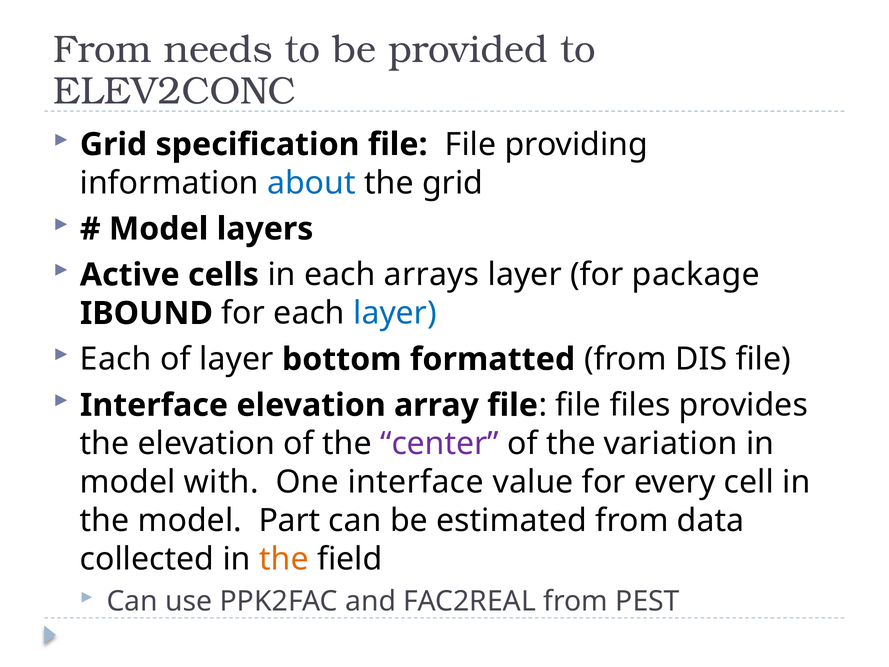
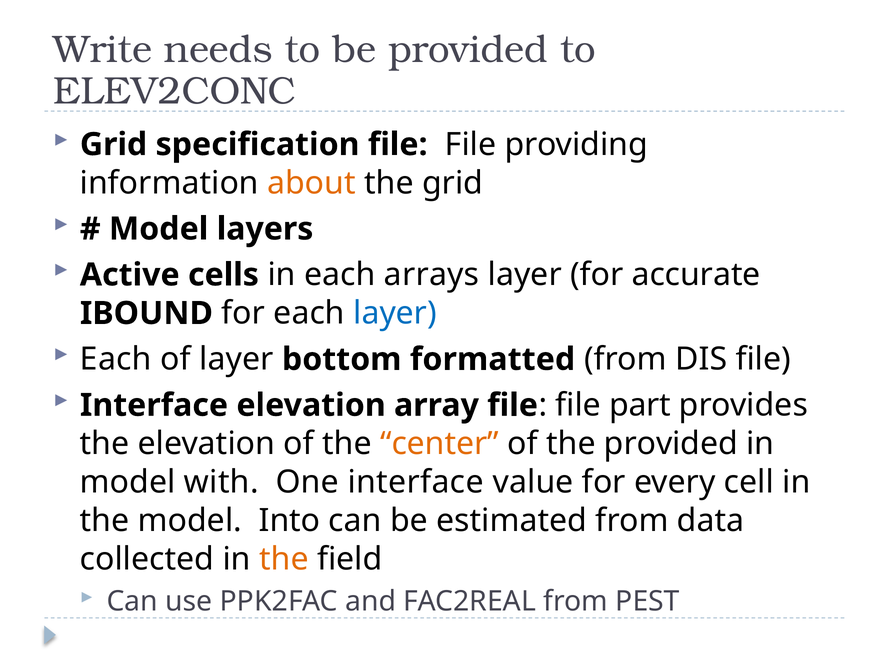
From: From -> Write (103, 50)
about colour: blue -> orange (312, 183)
package: package -> accurate (696, 275)
files: files -> part (640, 405)
center colour: purple -> orange (440, 444)
the variation: variation -> provided (671, 444)
Part: Part -> Into (289, 521)
